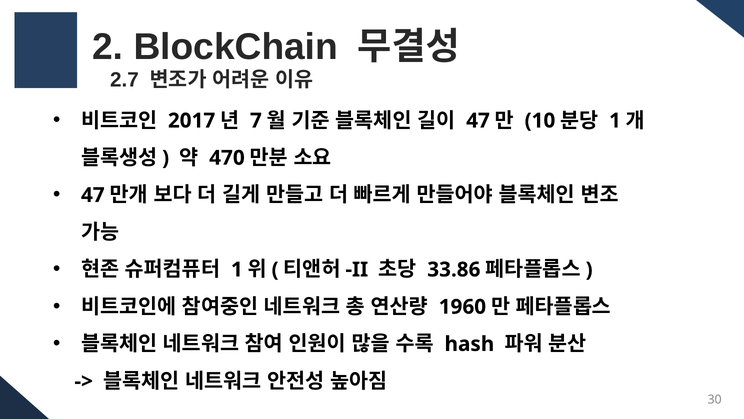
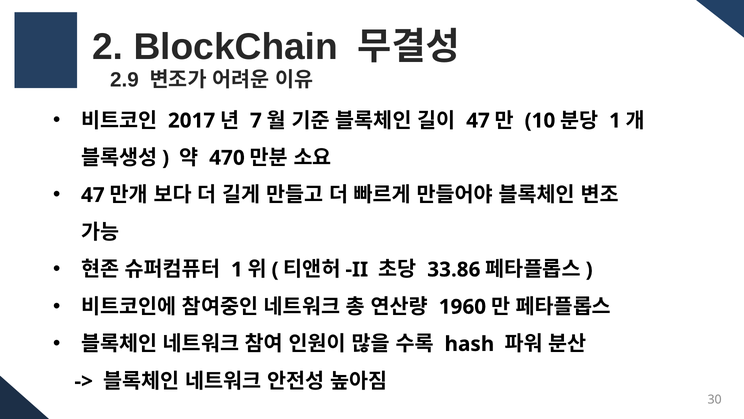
2.7: 2.7 -> 2.9 (124, 80)
